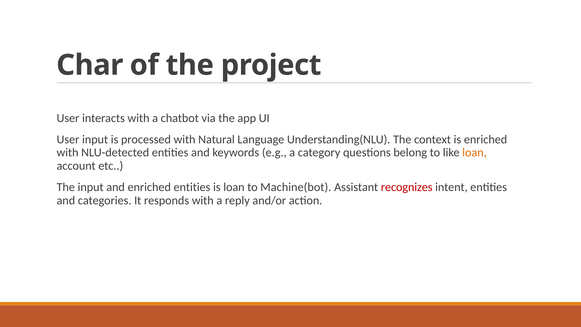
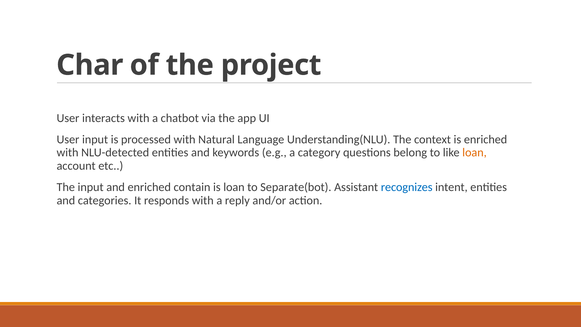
enriched entities: entities -> contain (192, 187)
Machine(bot: Machine(bot -> Separate(bot (296, 187)
recognizes colour: red -> blue (407, 187)
